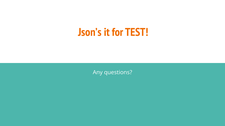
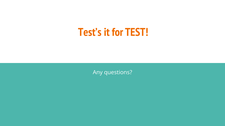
Json’s: Json’s -> Test’s (90, 32)
